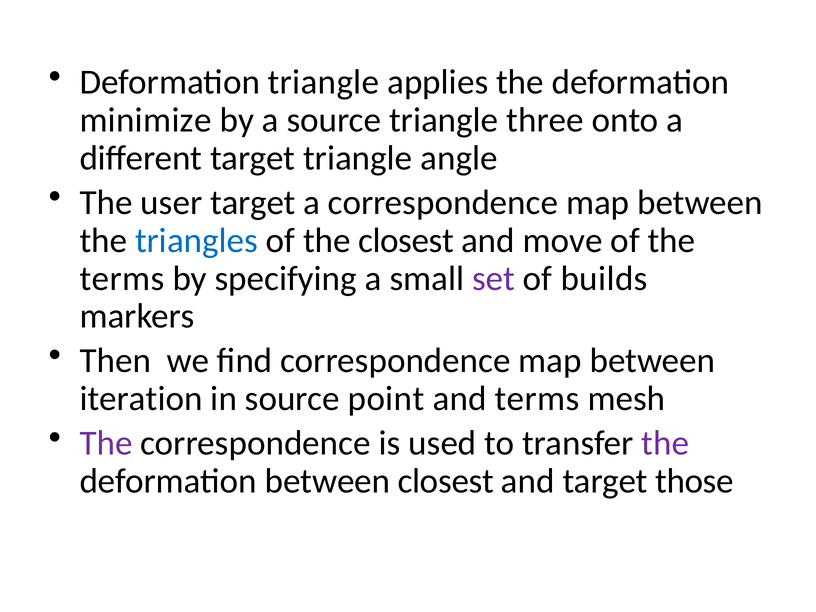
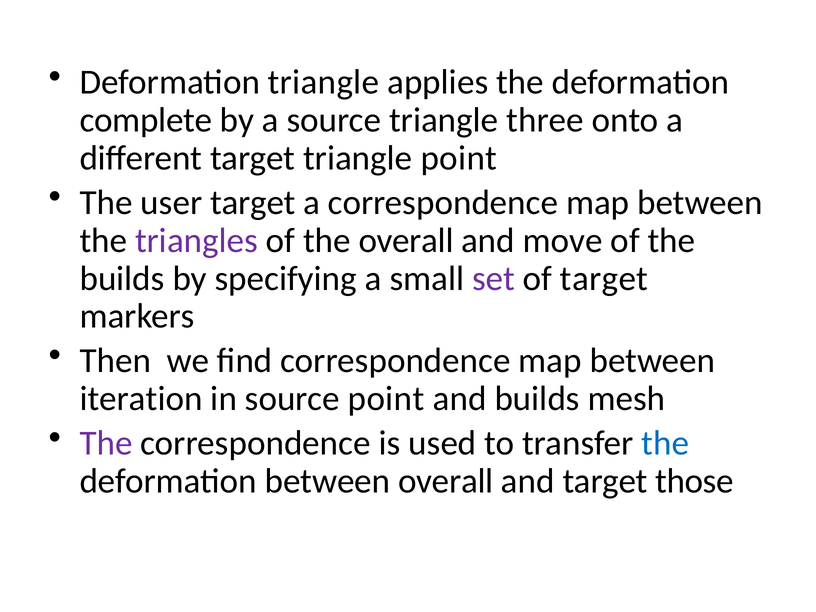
minimize: minimize -> complete (146, 120)
triangle angle: angle -> point (459, 158)
triangles colour: blue -> purple (197, 240)
the closest: closest -> overall (406, 240)
terms: terms -> builds (122, 278)
of builds: builds -> target (604, 278)
and terms: terms -> builds (537, 399)
the colour: purple -> blue (665, 443)
between closest: closest -> overall (446, 481)
